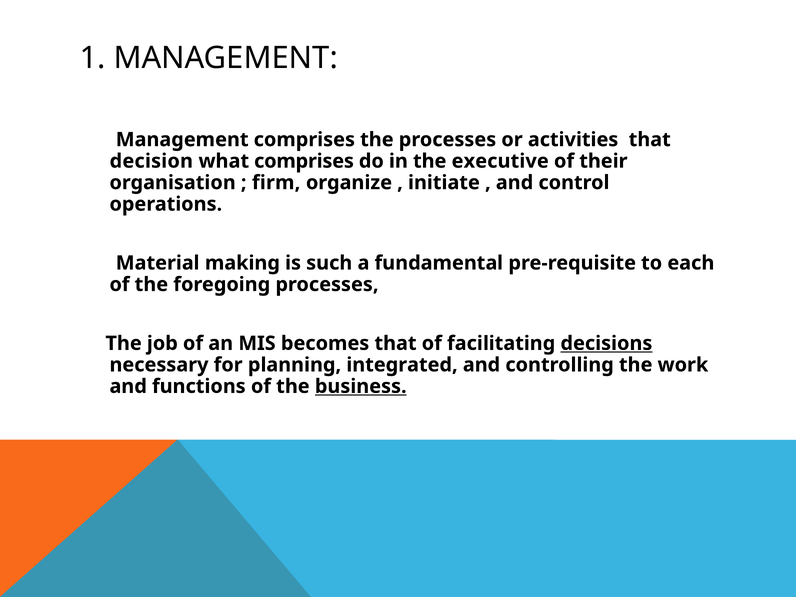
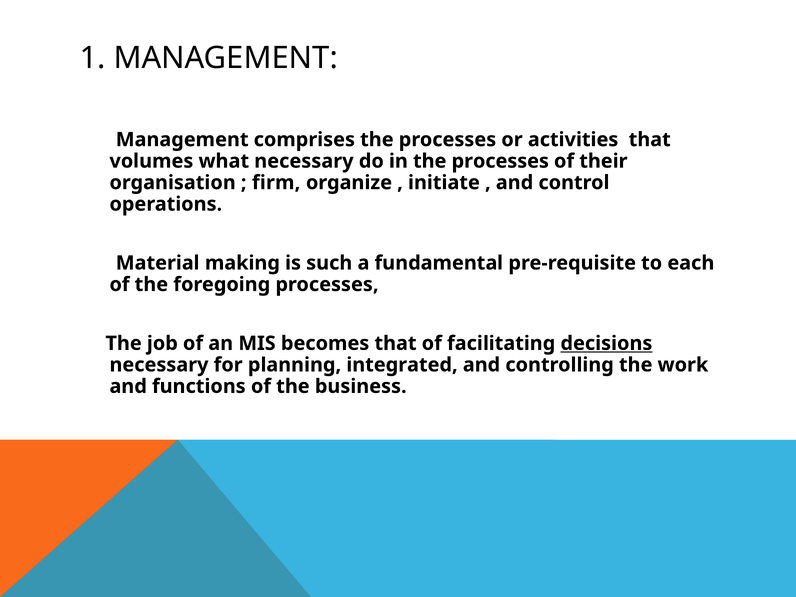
decision: decision -> volumes (151, 161)
what comprises: comprises -> necessary (304, 161)
in the executive: executive -> processes (500, 161)
business underline: present -> none (361, 386)
